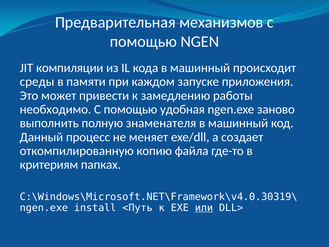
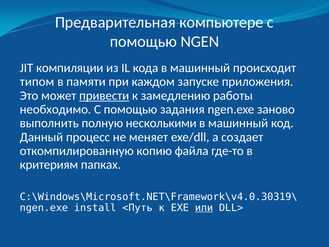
механизмов: механизмов -> компьютере (221, 22)
среды: среды -> типом (37, 82)
привести underline: none -> present (104, 95)
удобная: удобная -> задания (182, 109)
знаменателя: знаменателя -> несколькими (161, 123)
